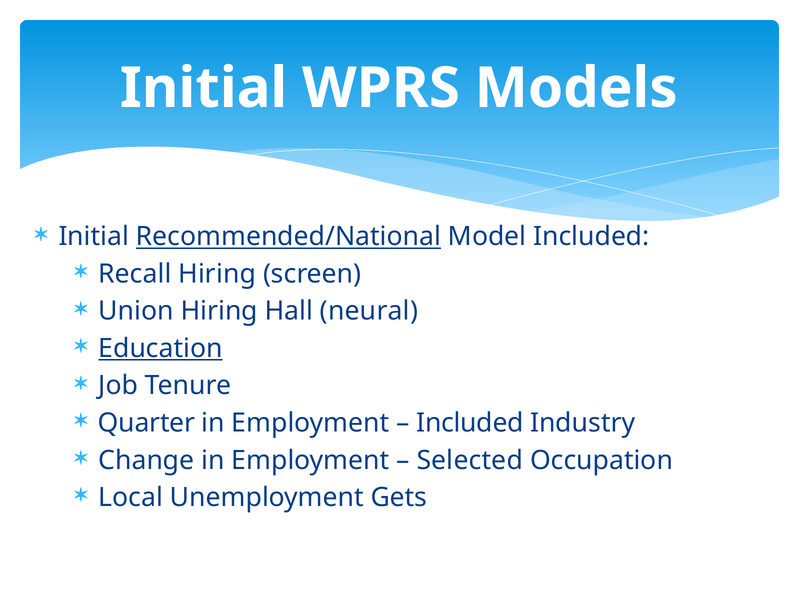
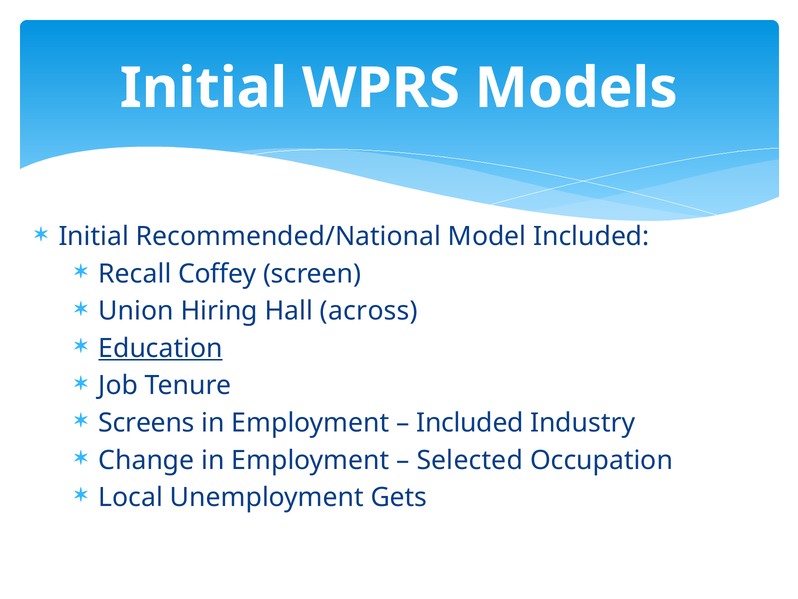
Recommended/National underline: present -> none (288, 236)
Recall Hiring: Hiring -> Coffey (217, 274)
neural: neural -> across (369, 311)
Quarter: Quarter -> Screens (146, 423)
